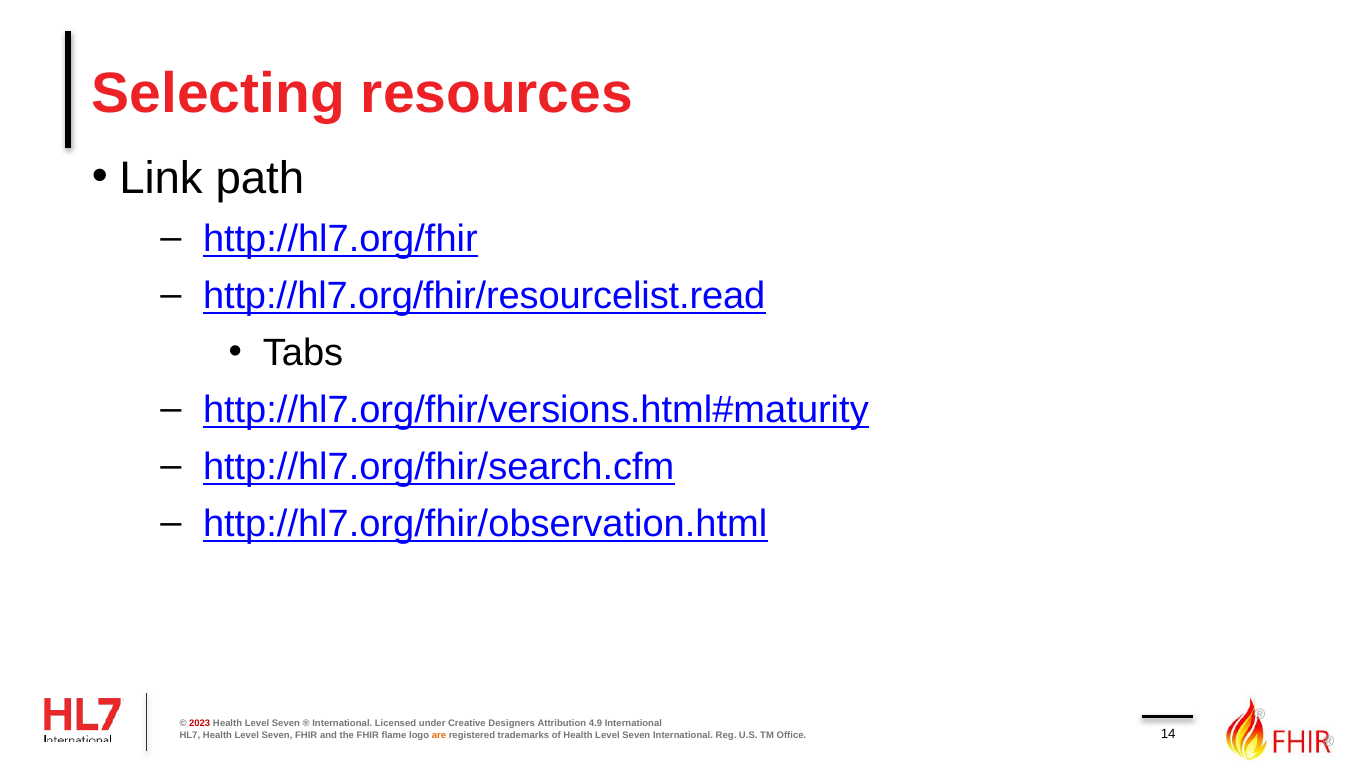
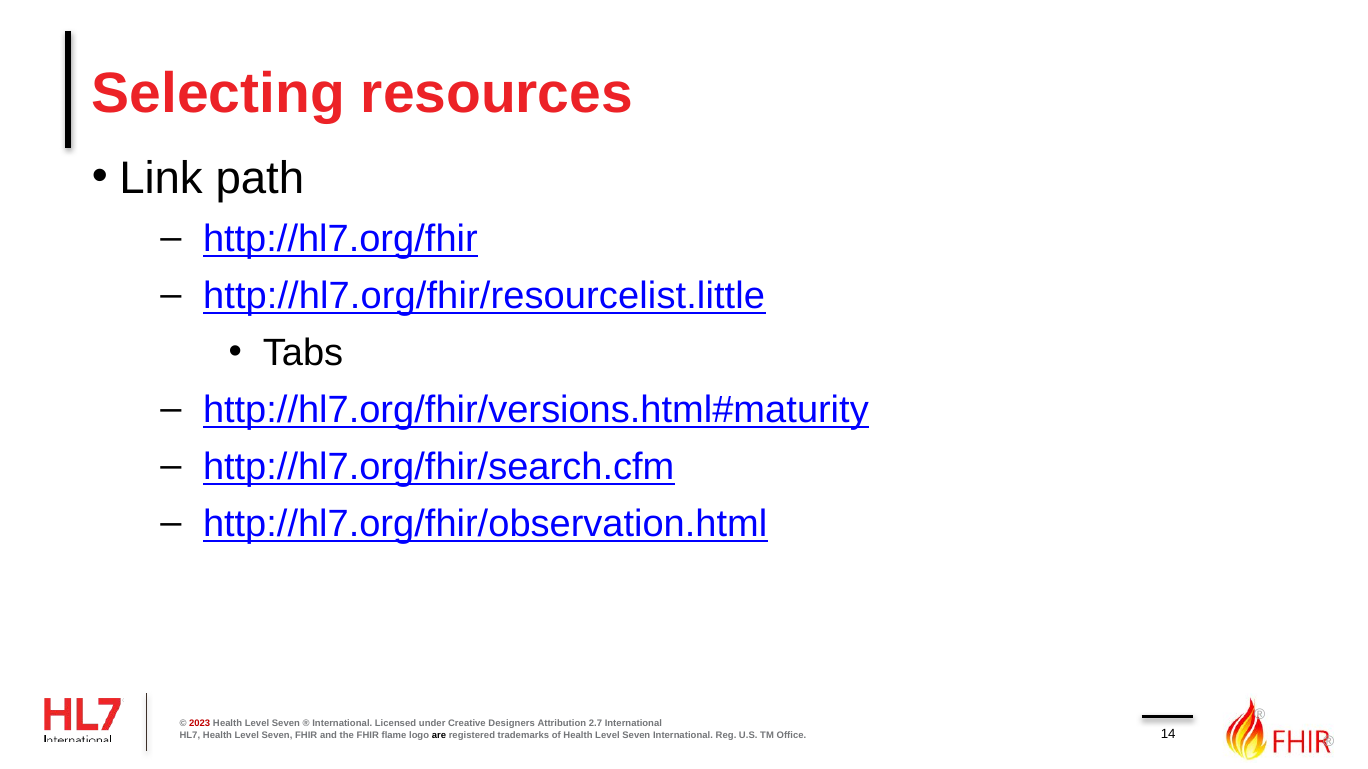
http://hl7.org/fhir/resourcelist.read: http://hl7.org/fhir/resourcelist.read -> http://hl7.org/fhir/resourcelist.little (484, 297)
4.9: 4.9 -> 2.7 (595, 724)
are colour: orange -> black (439, 736)
